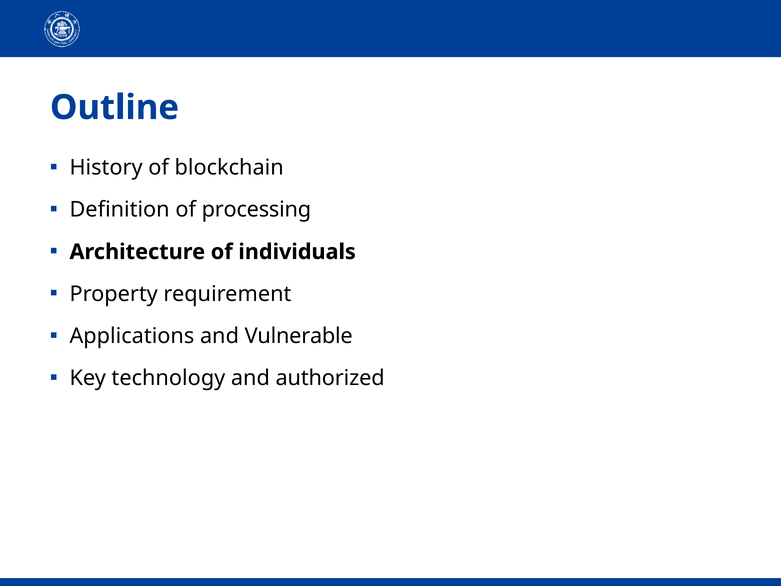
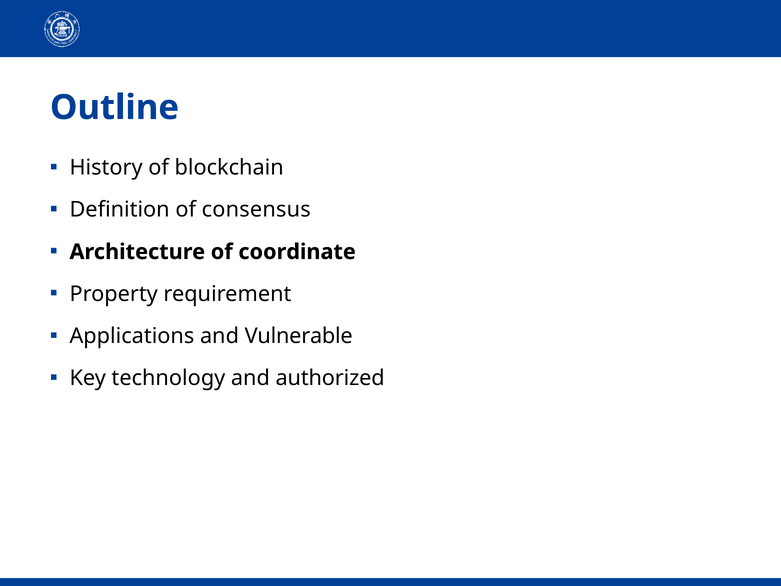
processing: processing -> consensus (256, 210)
individuals: individuals -> coordinate (297, 252)
